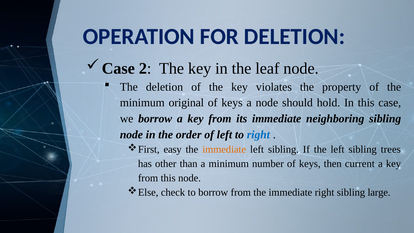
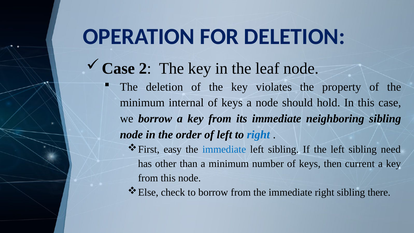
original: original -> internal (186, 103)
immediate colour: orange -> blue (224, 149)
trees: trees -> need (391, 149)
large: large -> there (379, 192)
